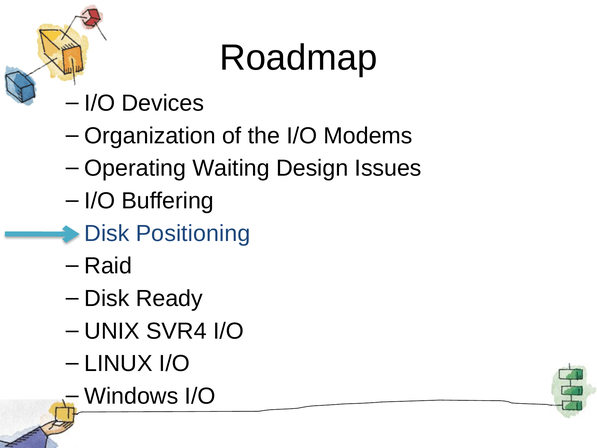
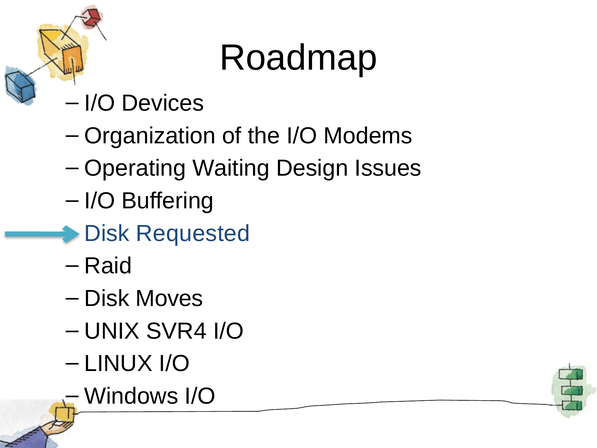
Positioning: Positioning -> Requested (193, 233)
Ready: Ready -> Moves (169, 298)
